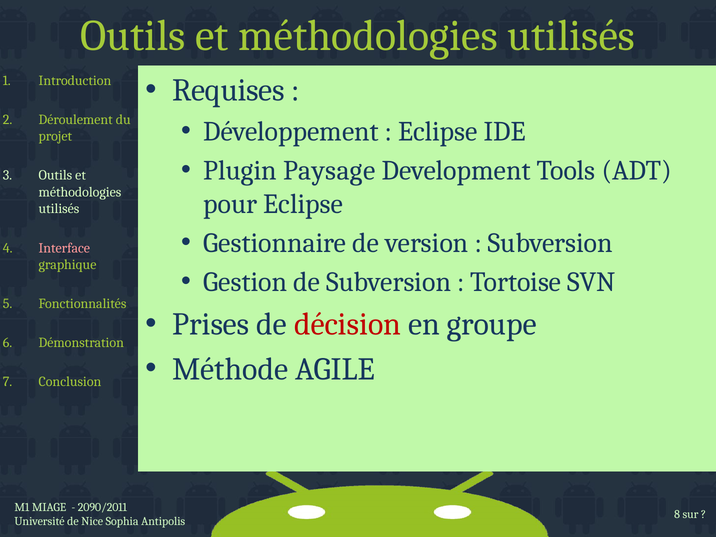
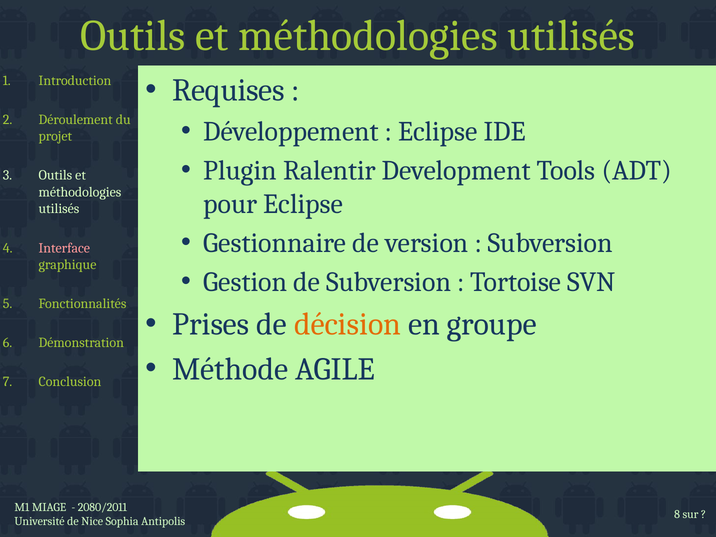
Paysage: Paysage -> Ralentir (329, 171)
décision colour: red -> orange (348, 324)
2090/2011: 2090/2011 -> 2080/2011 (102, 507)
